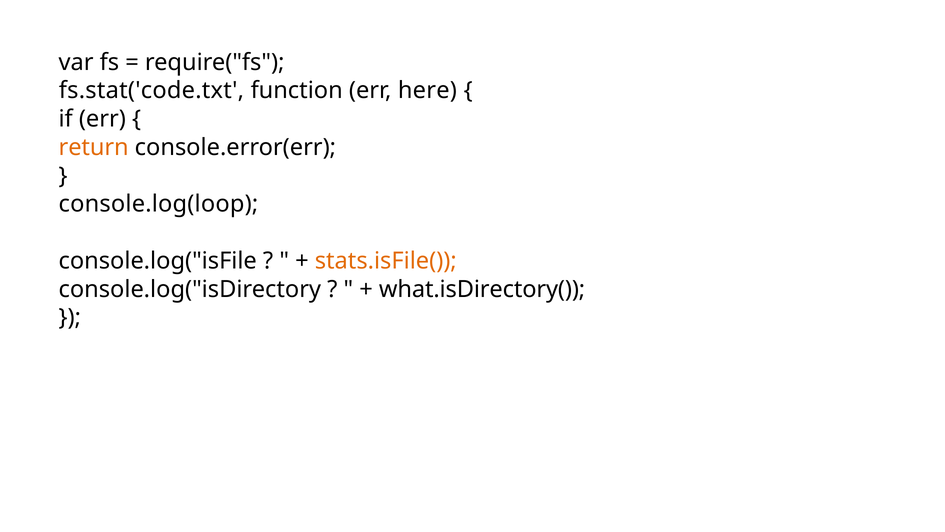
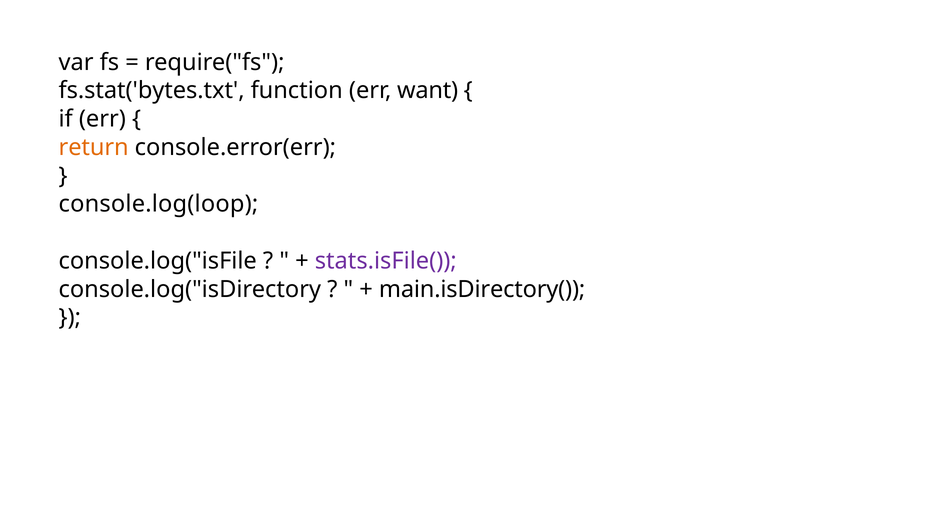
fs.stat('code.txt: fs.stat('code.txt -> fs.stat('bytes.txt (152, 91)
here: here -> want (428, 91)
stats.isFile( colour: orange -> purple (386, 261)
what.isDirectory(: what.isDirectory( -> main.isDirectory( (482, 289)
